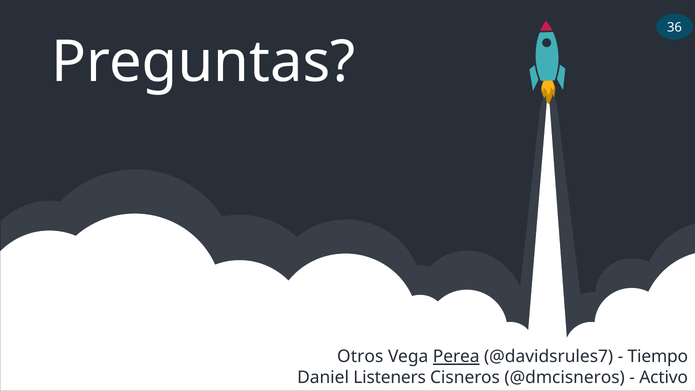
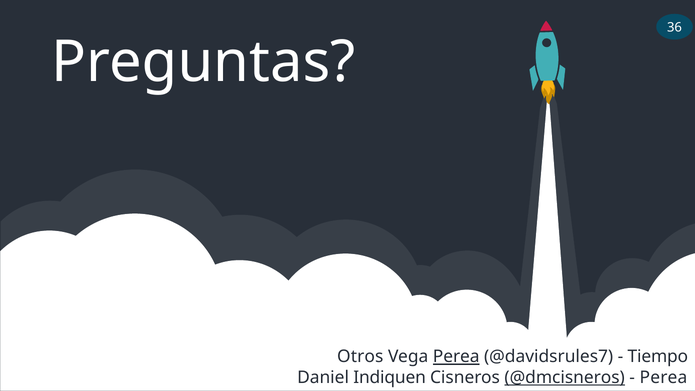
Listeners: Listeners -> Indiquen (390, 378)
@dmcisneros underline: none -> present (565, 378)
Activo: Activo -> Perea (663, 378)
